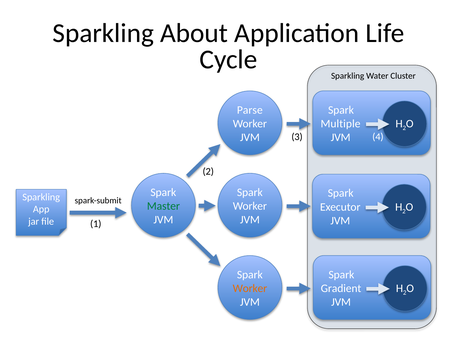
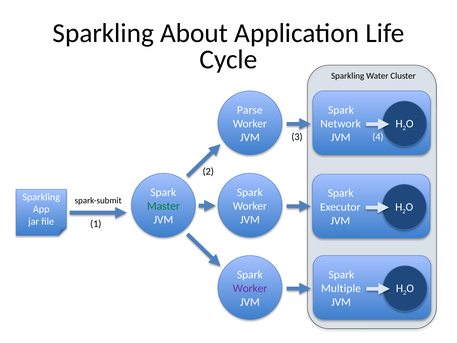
Multiple: Multiple -> Network (341, 124)
Worker colour: orange -> purple (250, 288)
Gradient: Gradient -> Multiple (341, 288)
